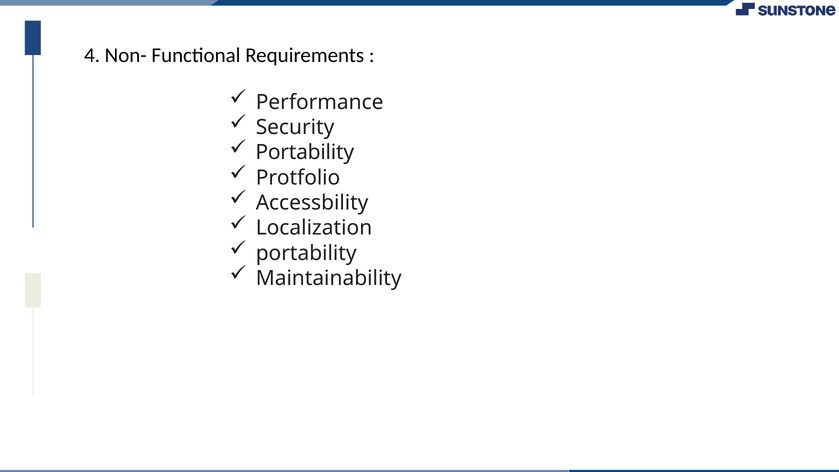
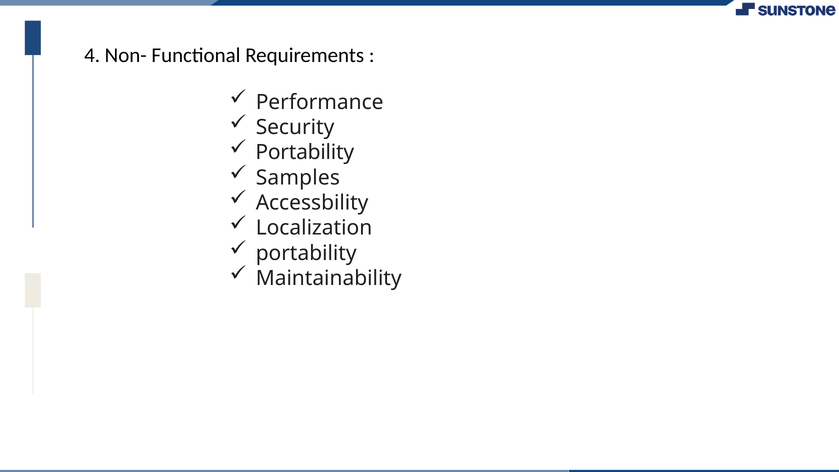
Protfolio: Protfolio -> Samples (298, 178)
